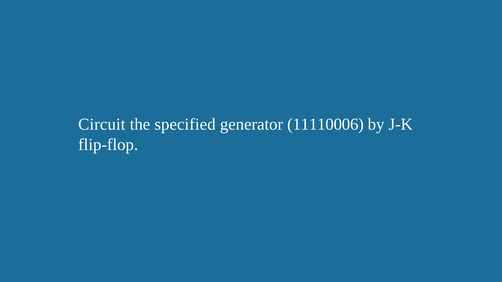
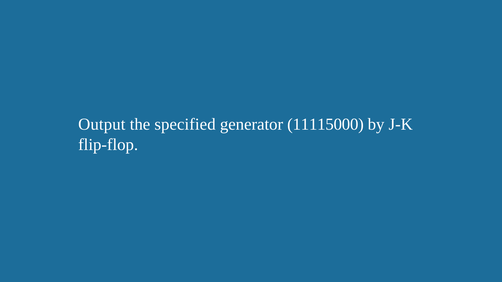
Circuit: Circuit -> Output (102, 125)
11110006: 11110006 -> 11115000 (325, 125)
